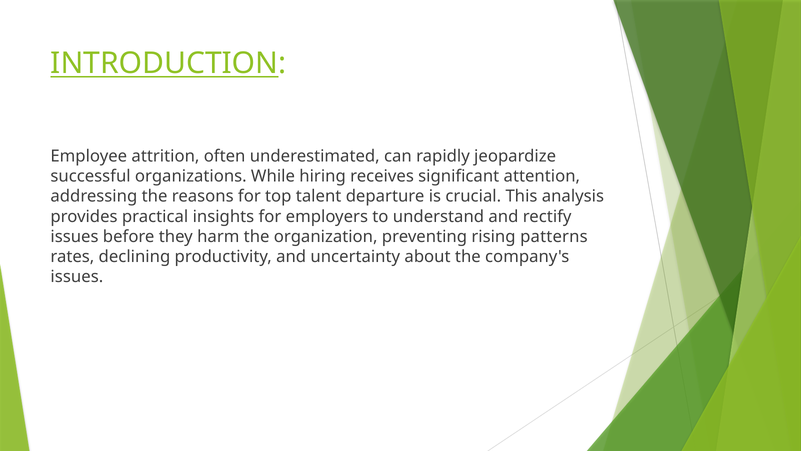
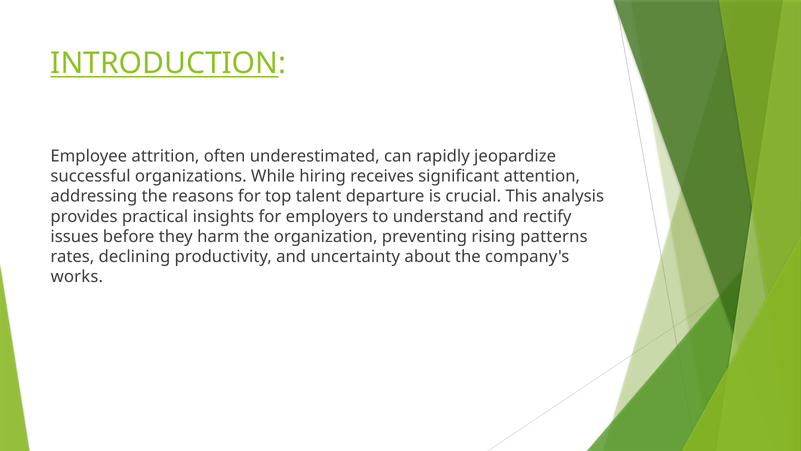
issues: issues -> works (77, 277)
